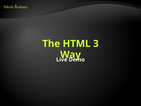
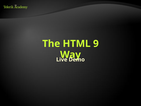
3: 3 -> 9 (96, 44)
